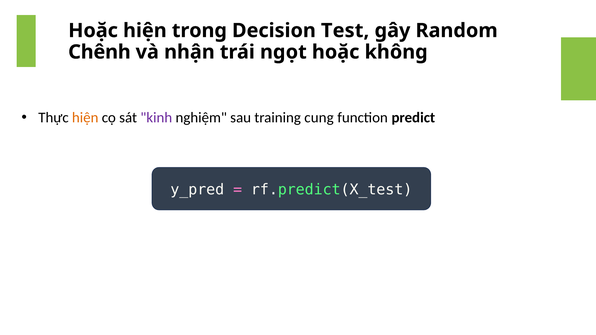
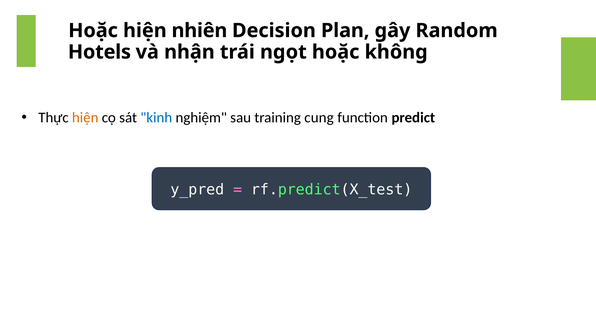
trong: trong -> nhiên (199, 31)
Test: Test -> Plan (345, 31)
Chênh: Chênh -> Hotels (99, 52)
kinh colour: purple -> blue (156, 118)
